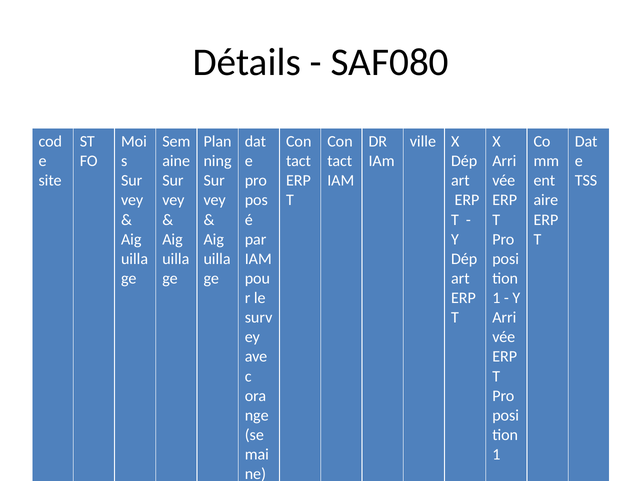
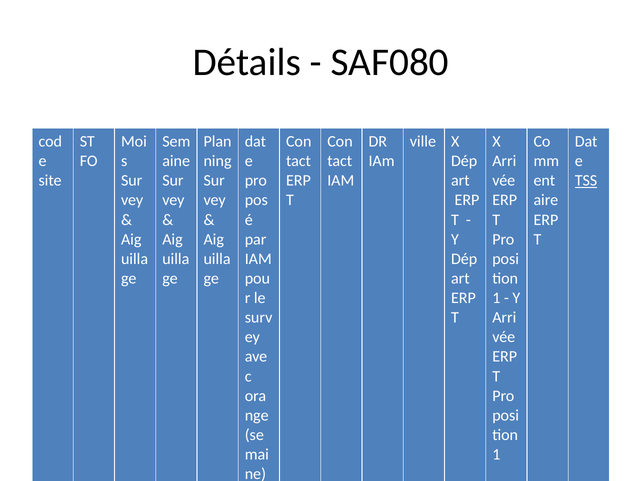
TSS underline: none -> present (586, 181)
